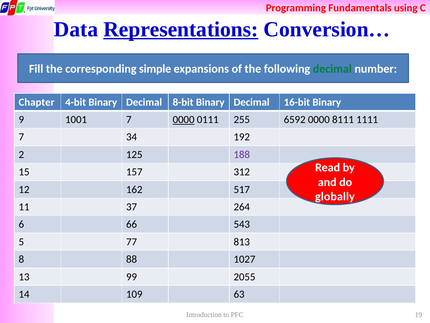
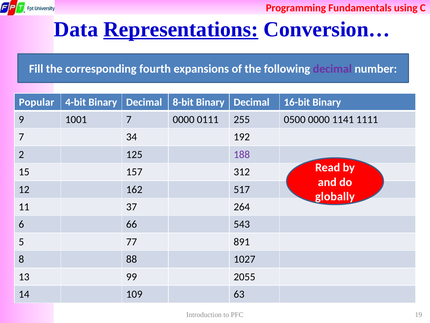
simple: simple -> fourth (155, 69)
decimal colour: green -> purple (332, 69)
Chapter: Chapter -> Popular (37, 102)
0000 underline: present -> none (184, 119)
6592: 6592 -> 0500 (295, 119)
8111: 8111 -> 1141 (343, 119)
813: 813 -> 891 (242, 242)
